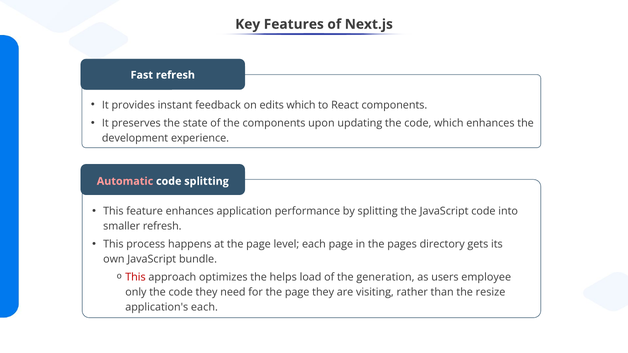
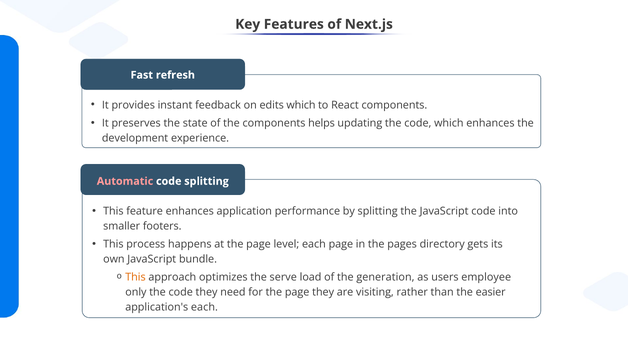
upon: upon -> helps (321, 123)
smaller refresh: refresh -> footers (162, 226)
This colour: red -> orange (136, 278)
helps: helps -> serve (283, 278)
resize: resize -> easier (491, 292)
